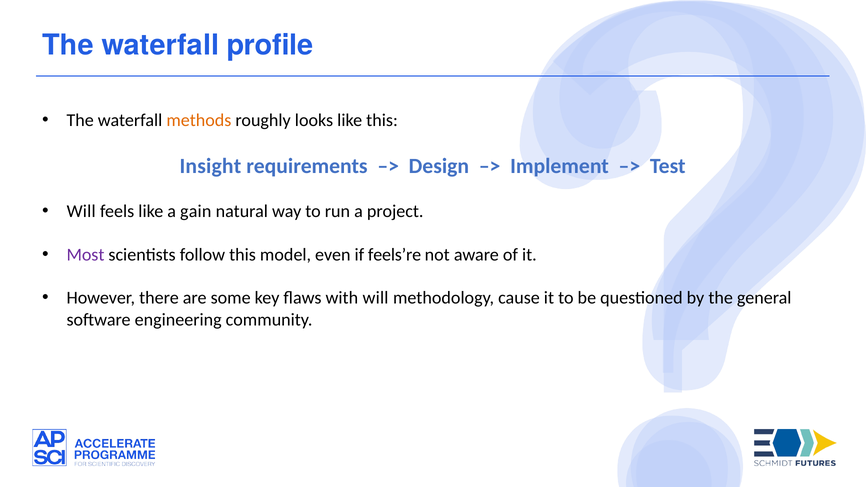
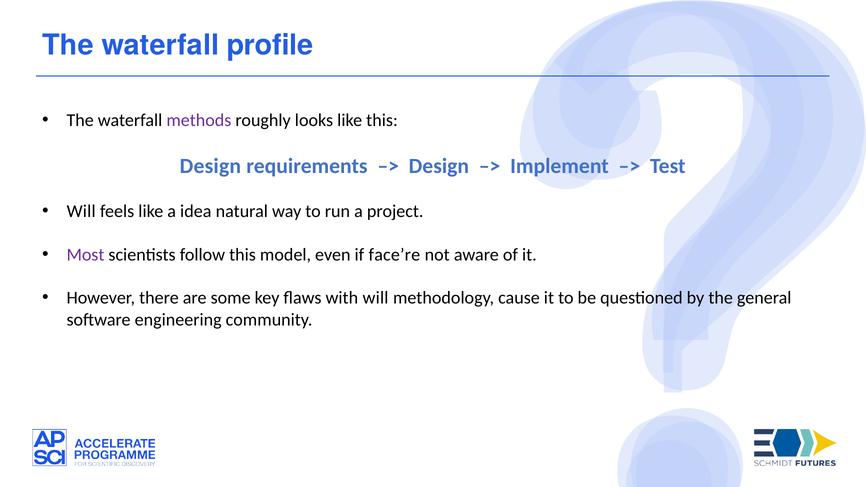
methods colour: orange -> purple (199, 120)
Insight: Insight -> Design (210, 166)
gain: gain -> idea (196, 211)
feels’re: feels’re -> face’re (394, 255)
